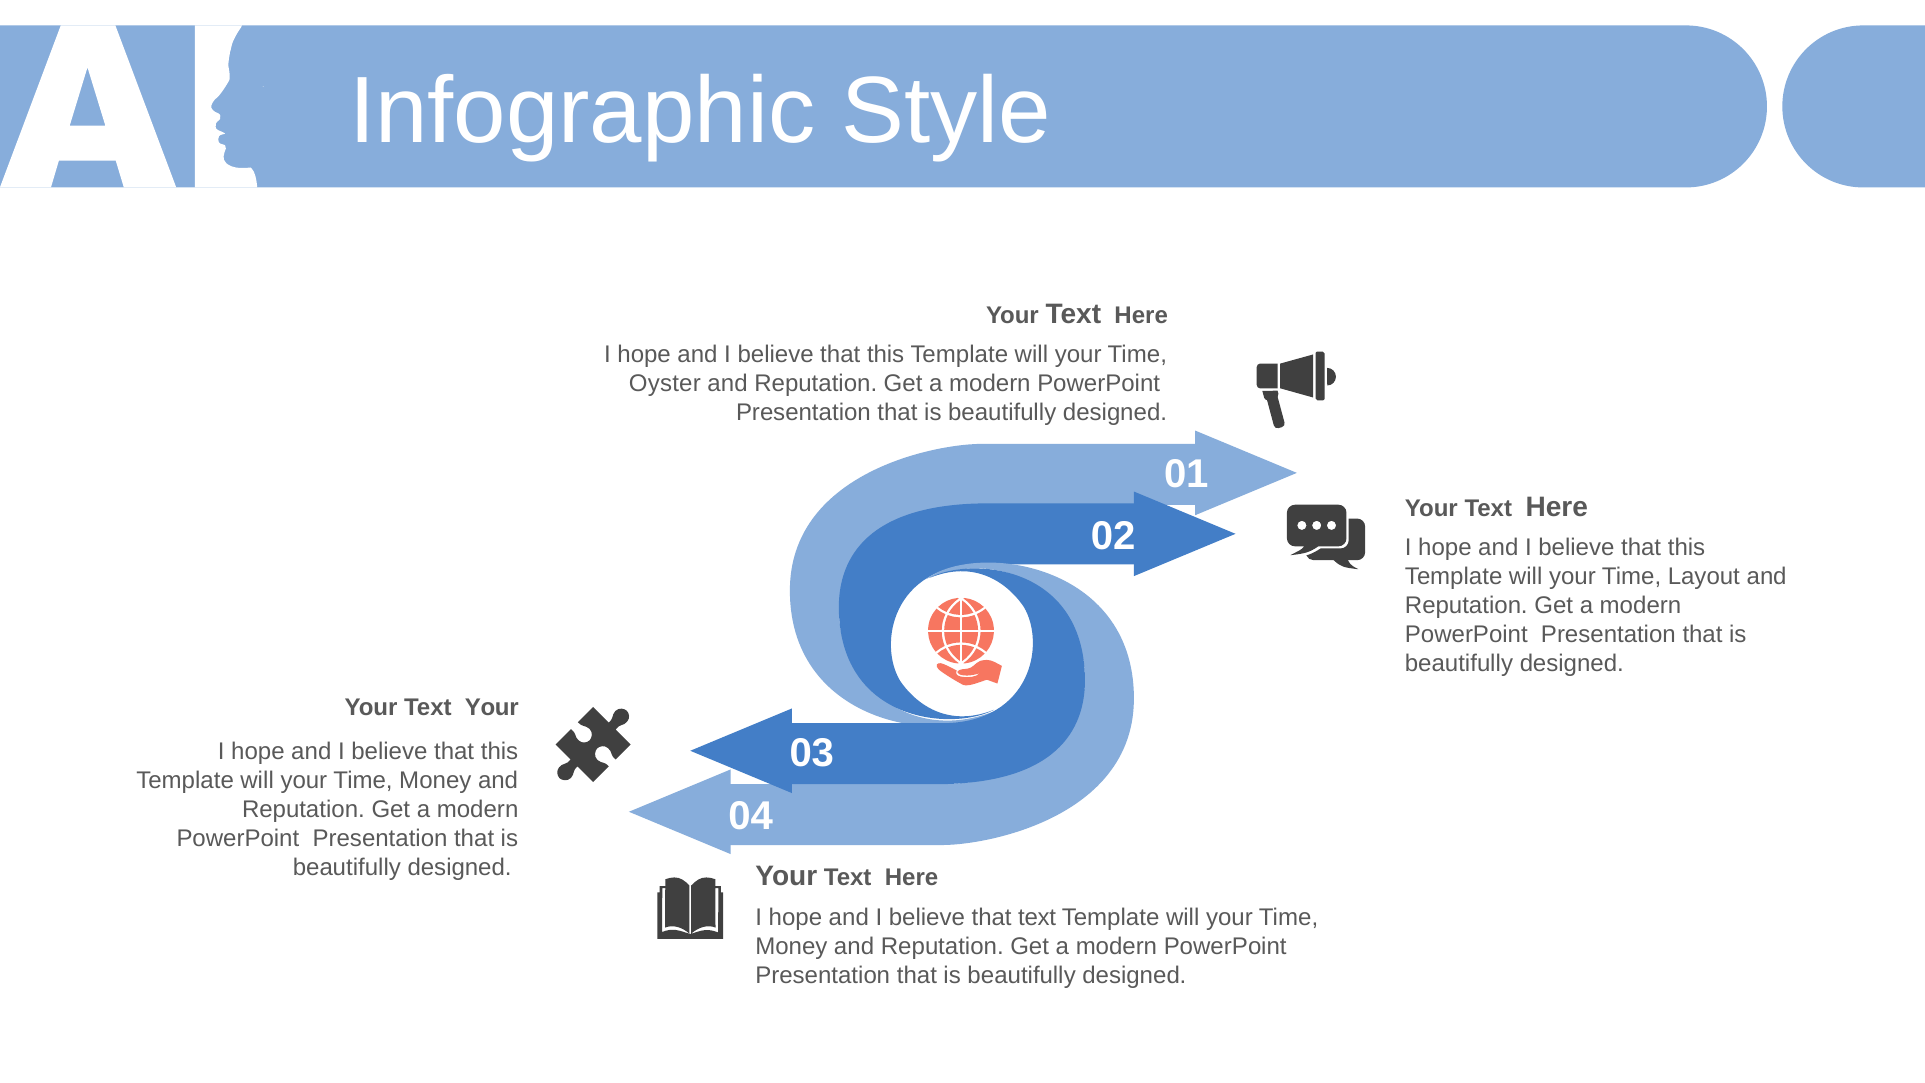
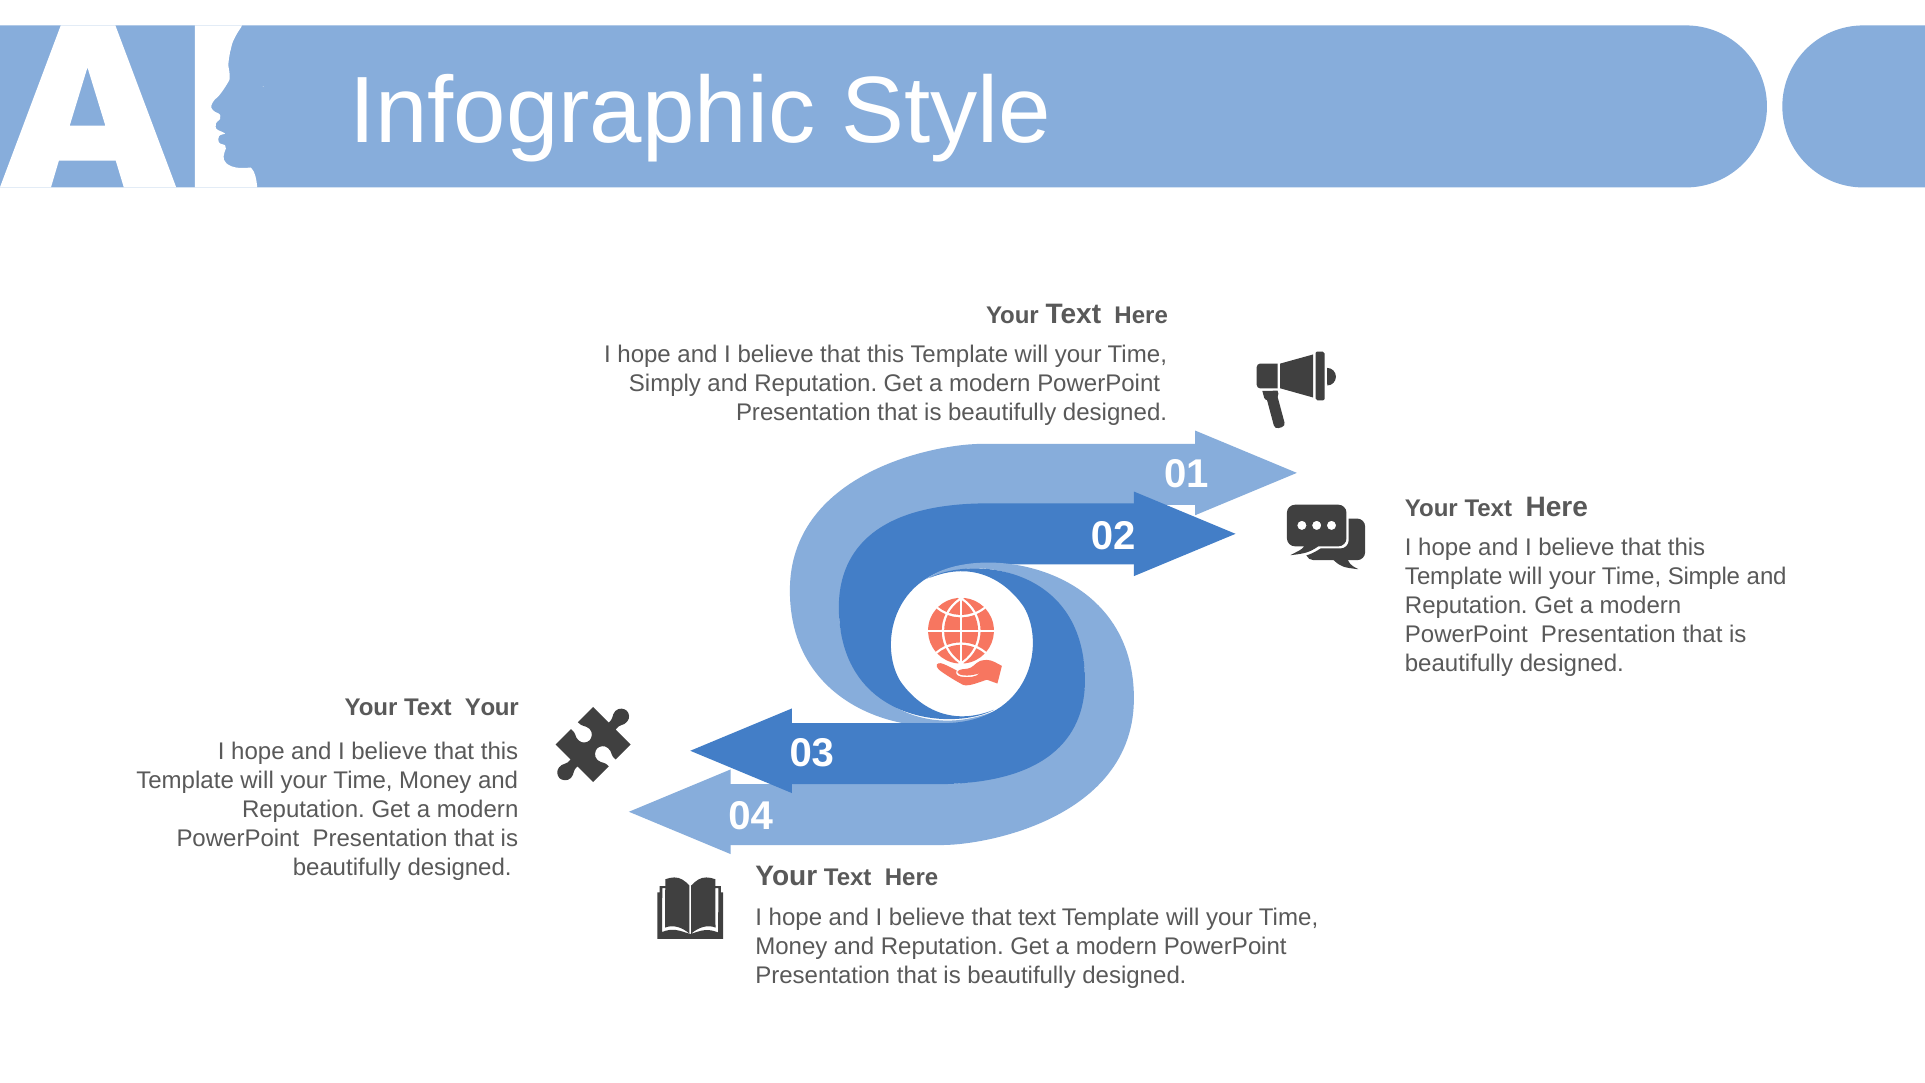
Oyster: Oyster -> Simply (665, 384)
Layout: Layout -> Simple (1704, 577)
